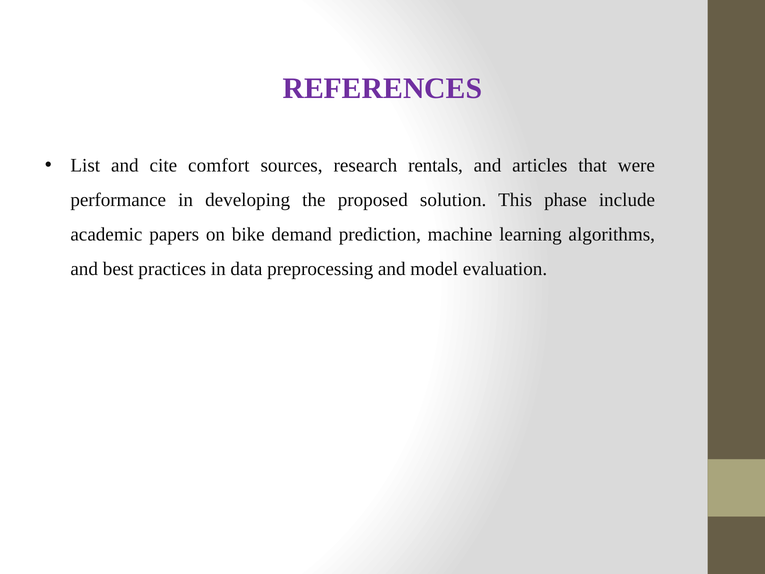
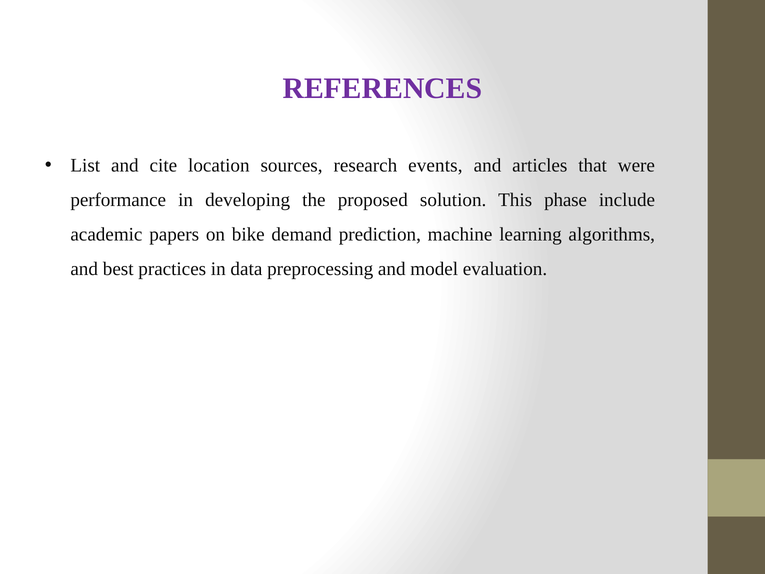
comfort: comfort -> location (219, 166)
rentals: rentals -> events (435, 166)
